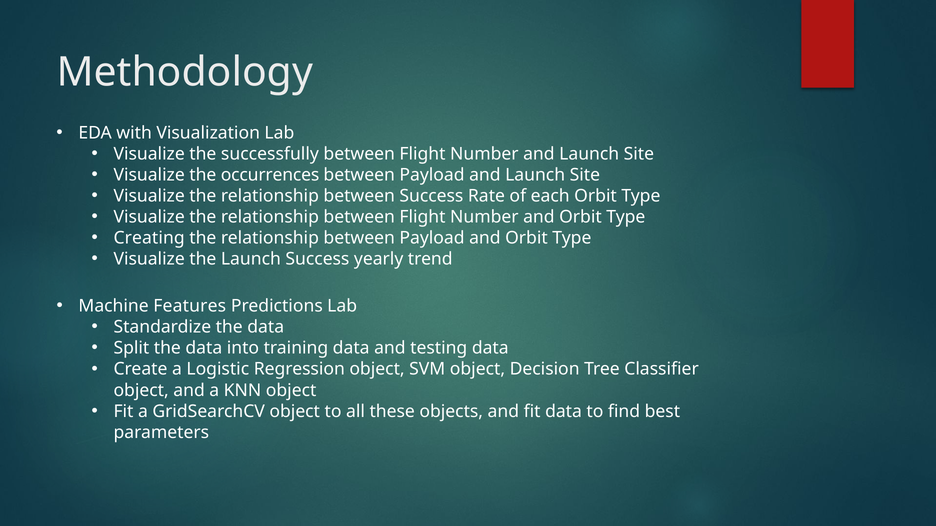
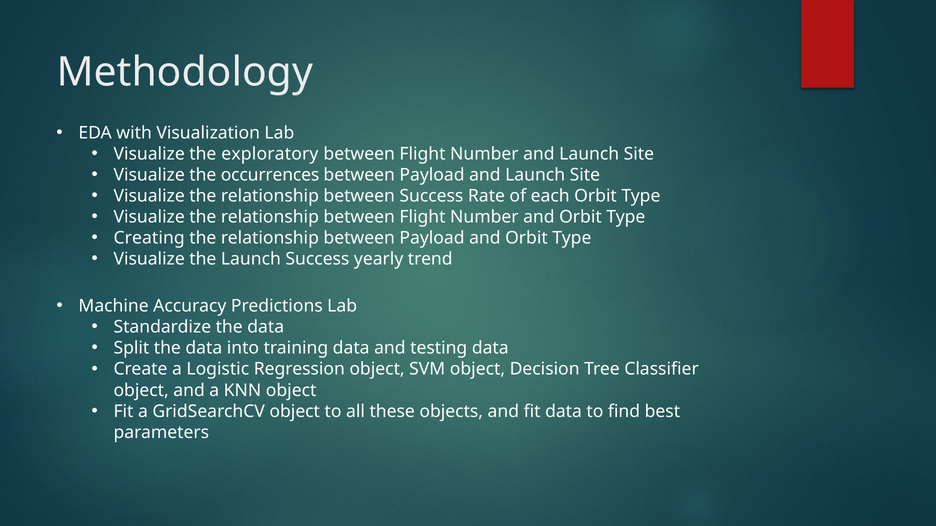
successfully: successfully -> exploratory (270, 154)
Features: Features -> Accuracy (190, 306)
